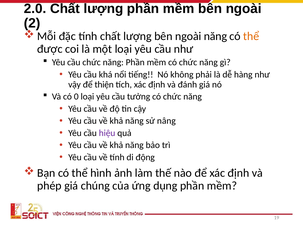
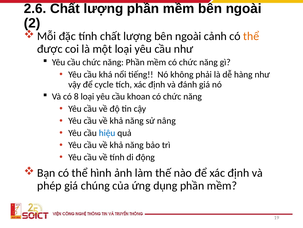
2.0: 2.0 -> 2.6 (35, 9)
ngoài năng: năng -> cảnh (215, 36)
thiện: thiện -> cycle (104, 84)
0: 0 -> 8 (76, 96)
tưởng: tưởng -> khoan (139, 96)
hiệu colour: purple -> blue (107, 133)
